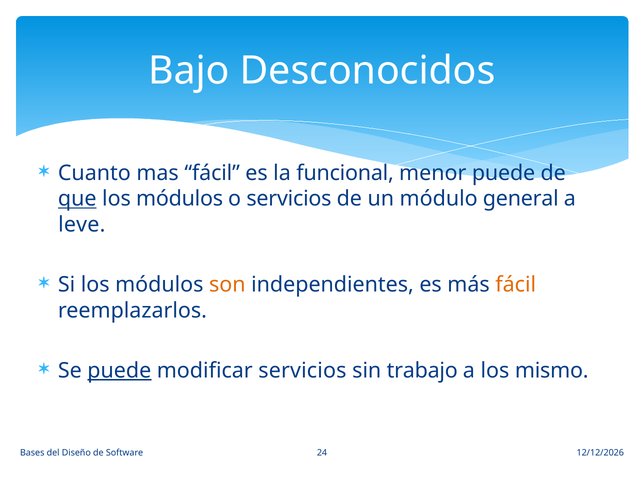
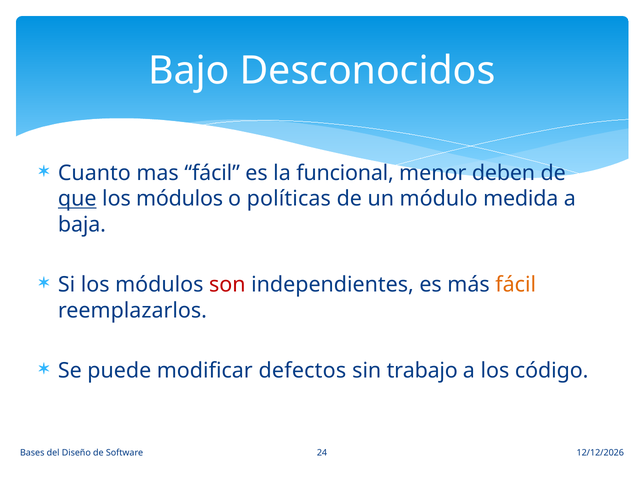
menor puede: puede -> deben (504, 173)
o servicios: servicios -> políticas (289, 199)
general: general -> medida (521, 199)
leve: leve -> baja (82, 225)
son colour: orange -> red (227, 285)
puede underline: present -> none (119, 371)
modificar servicios: servicios -> defectos (302, 371)
mismo: mismo -> código (552, 371)
